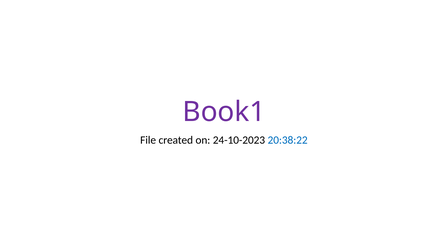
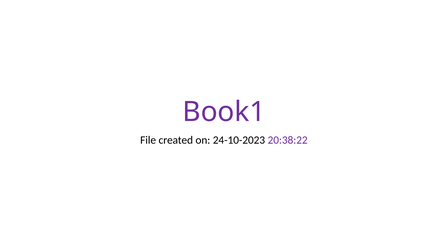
20:38:22 colour: blue -> purple (288, 140)
